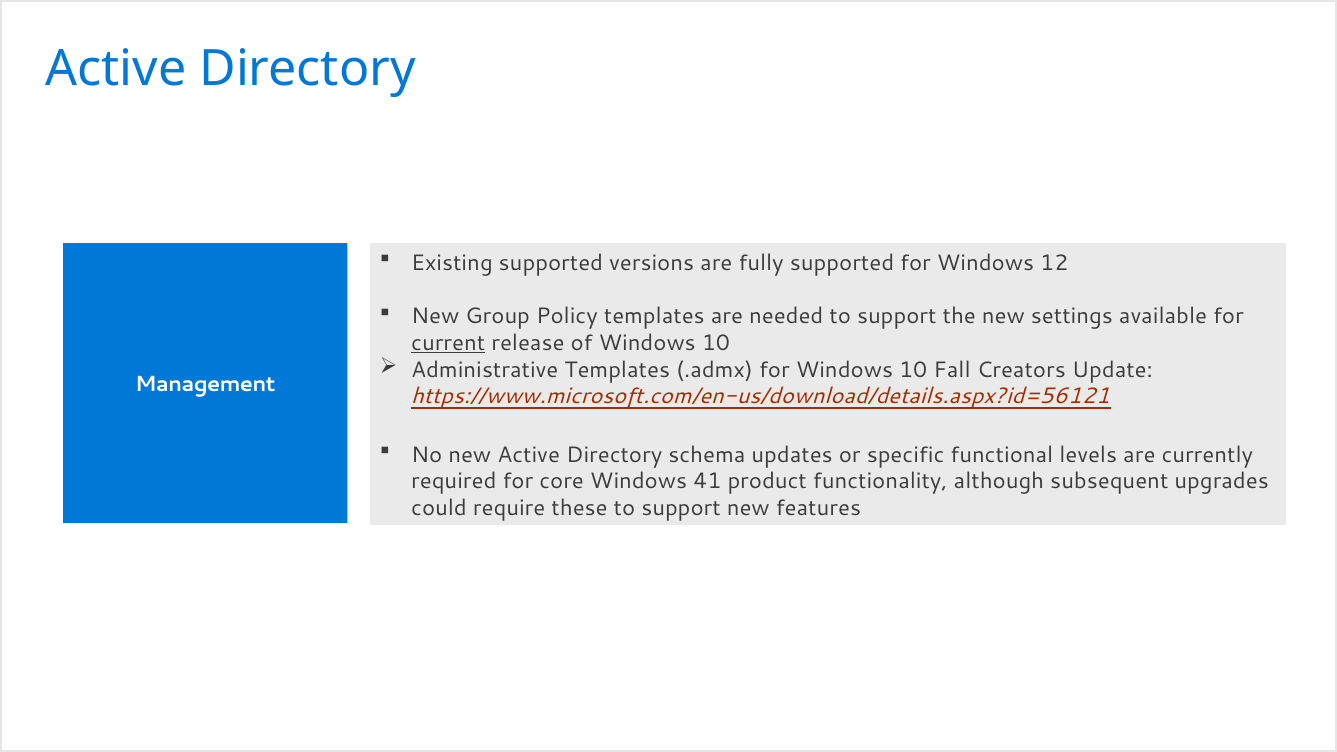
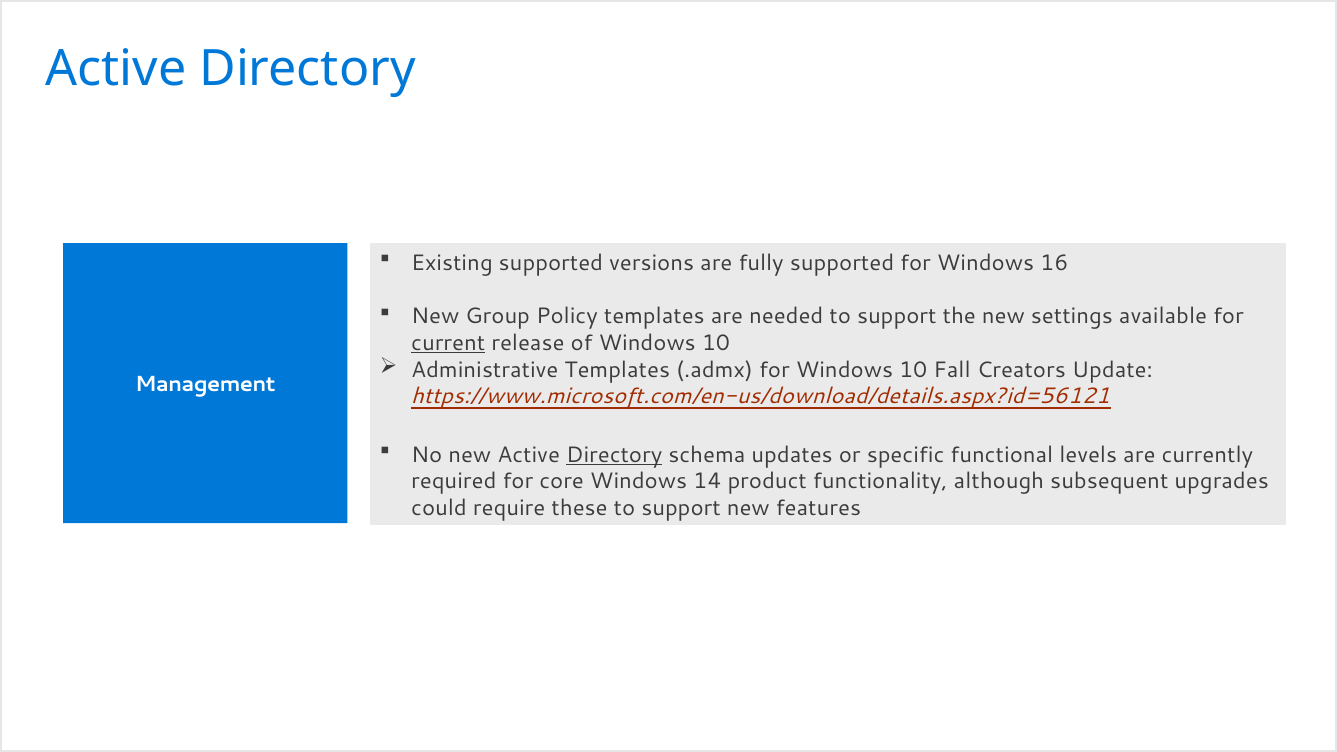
12: 12 -> 16 (1054, 263)
Directory underline: none -> present (614, 455)
41: 41 -> 14 (707, 481)
